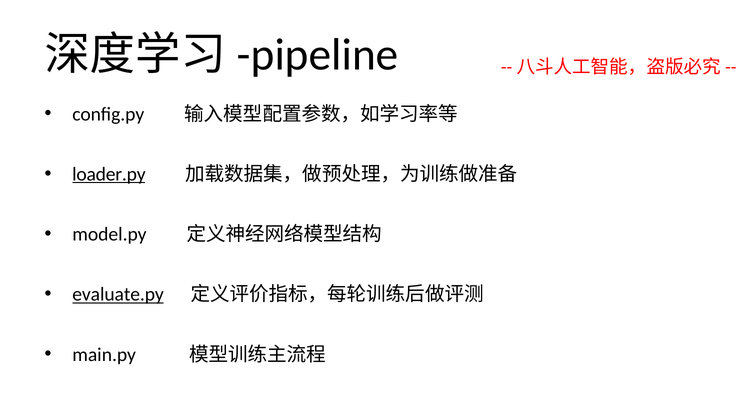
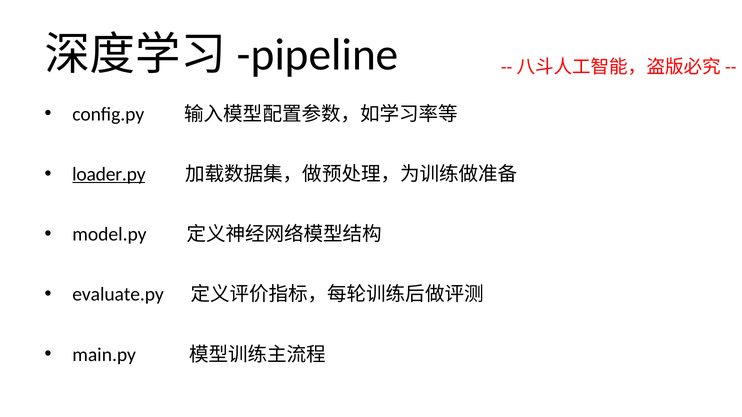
evaluate.py underline: present -> none (118, 295)
